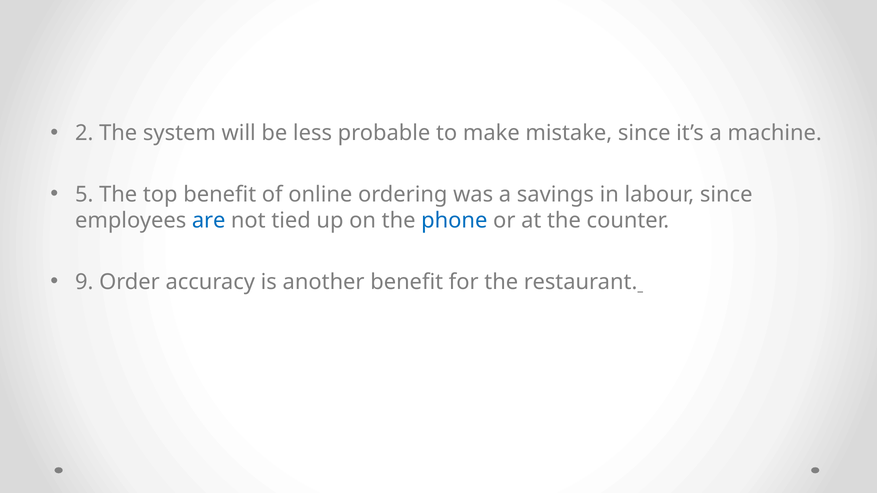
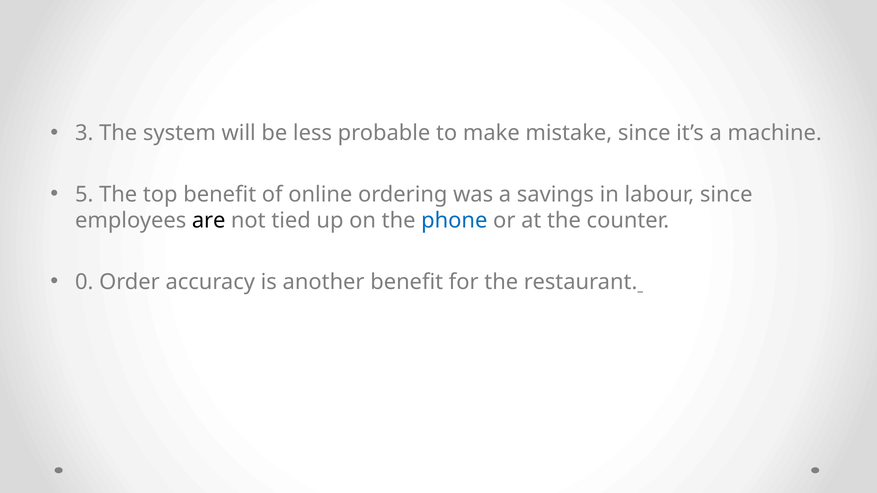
2: 2 -> 3 (84, 133)
are colour: blue -> black (209, 221)
9: 9 -> 0 (84, 282)
